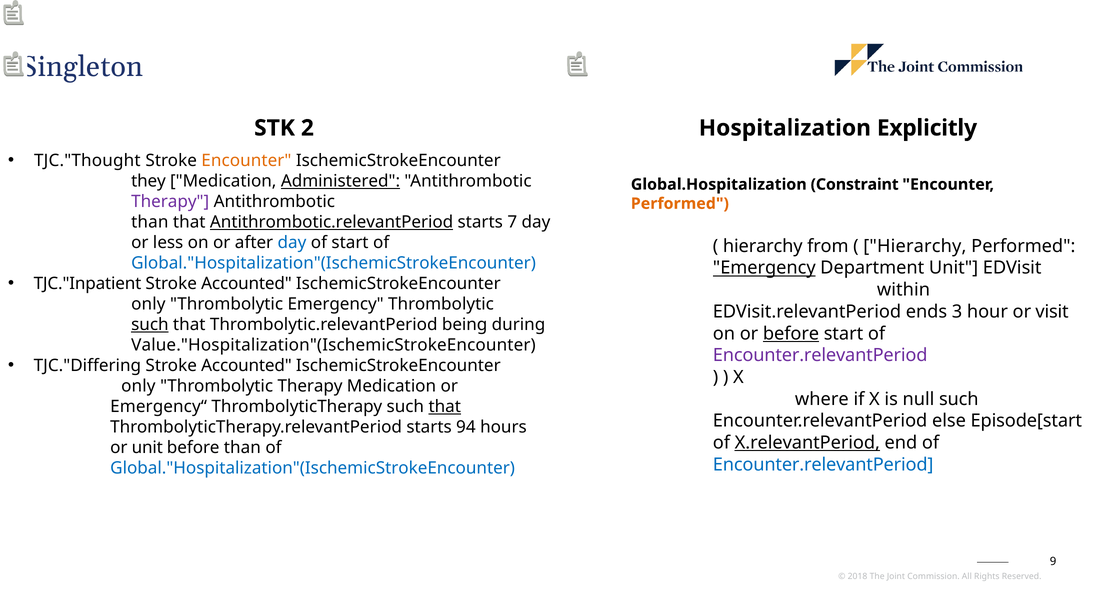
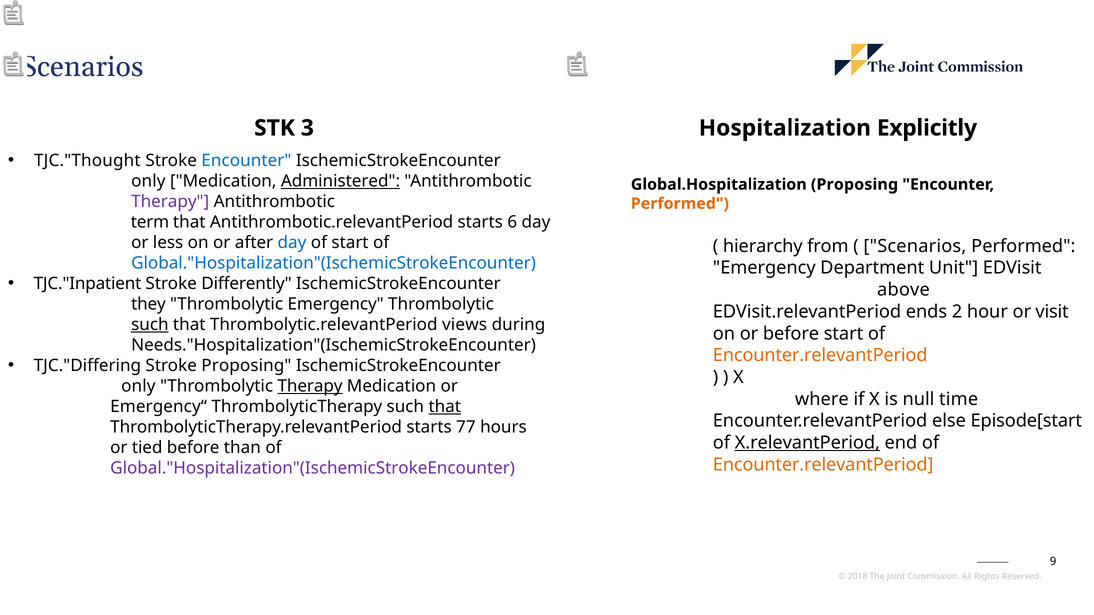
Singleton: Singleton -> Scenarios (82, 67)
2: 2 -> 3 (307, 128)
Encounter colour: orange -> blue (246, 161)
they: they -> only (148, 181)
Global.Hospitalization Constraint: Constraint -> Proposing (854, 185)
than: than -> term (150, 222)
Antithrombotic.relevantPeriod underline: present -> none (332, 222)
7: 7 -> 6 (512, 222)
Hierarchy: Hierarchy -> Scenarios (915, 246)
Emergency underline: present -> none (764, 268)
Accounted: Accounted -> Differently (246, 284)
within: within -> above (903, 290)
only: only -> they (148, 304)
3: 3 -> 2 (957, 312)
being: being -> views (465, 325)
before underline: present -> none (791, 334)
Value."Hospitalization"(IschemicStrokeEncounter: Value."Hospitalization"(IschemicStrokeEncounter -> Needs."Hospitalization"(IschemicStrokeEncounter (334, 345)
Encounter.relevantPeriod colour: purple -> orange (820, 356)
Accounted: Accounted -> Proposing (246, 366)
Therapy underline: none -> present (310, 386)
null such: such -> time (959, 399)
94: 94 -> 77 (466, 427)
or unit: unit -> tied (147, 448)
Encounter.relevantPeriod colour: blue -> orange (823, 465)
Global."Hospitalization"(IschemicStrokeEncounter colour: blue -> purple (313, 468)
